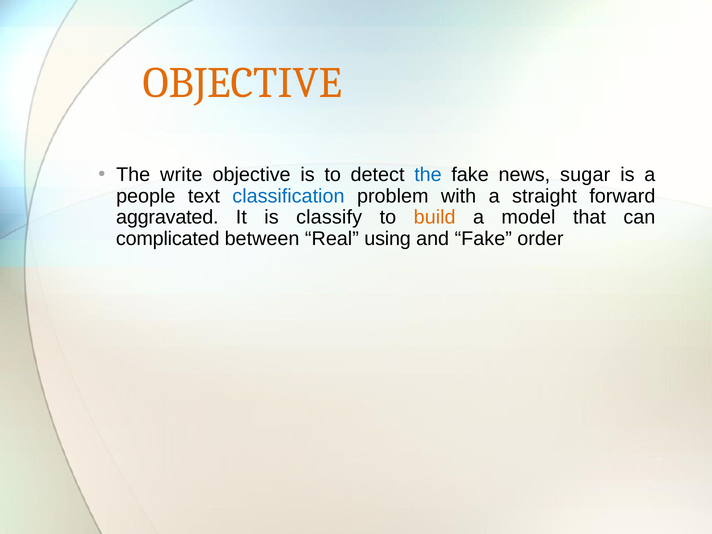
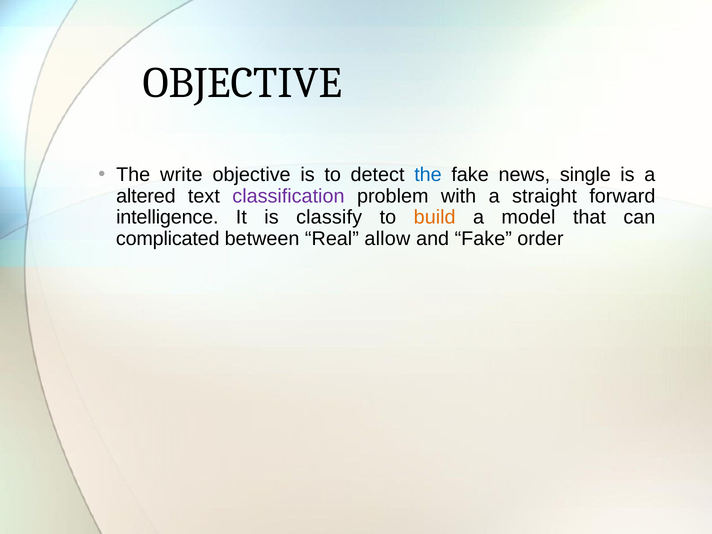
OBJECTIVE colour: orange -> black (242, 83)
sugar: sugar -> single (585, 175)
people: people -> altered (146, 196)
classification colour: blue -> purple (288, 196)
aggravated: aggravated -> intelligence (167, 217)
using: using -> allow (387, 239)
